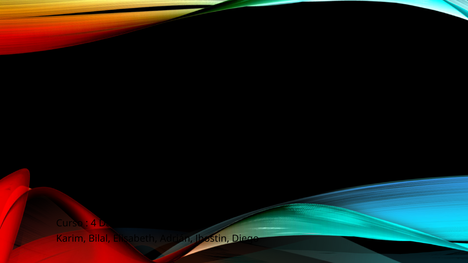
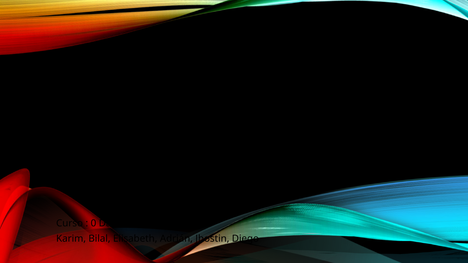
4: 4 -> 0 (93, 223)
